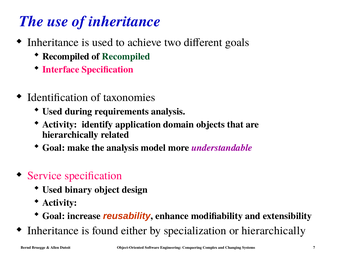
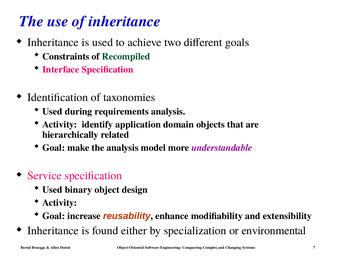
Recompiled: Recompiled -> Constraints (66, 57)
or hierarchically: hierarchically -> environmental (274, 231)
